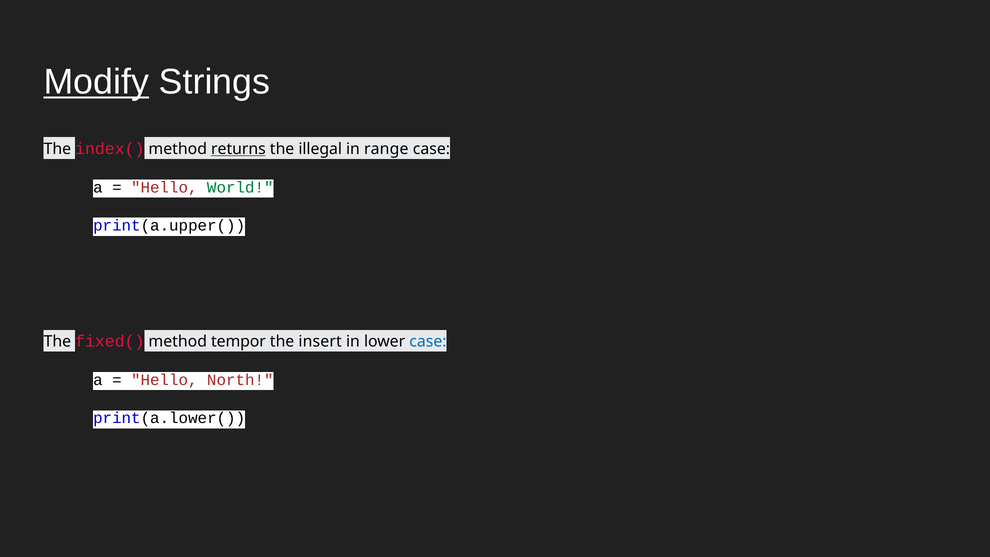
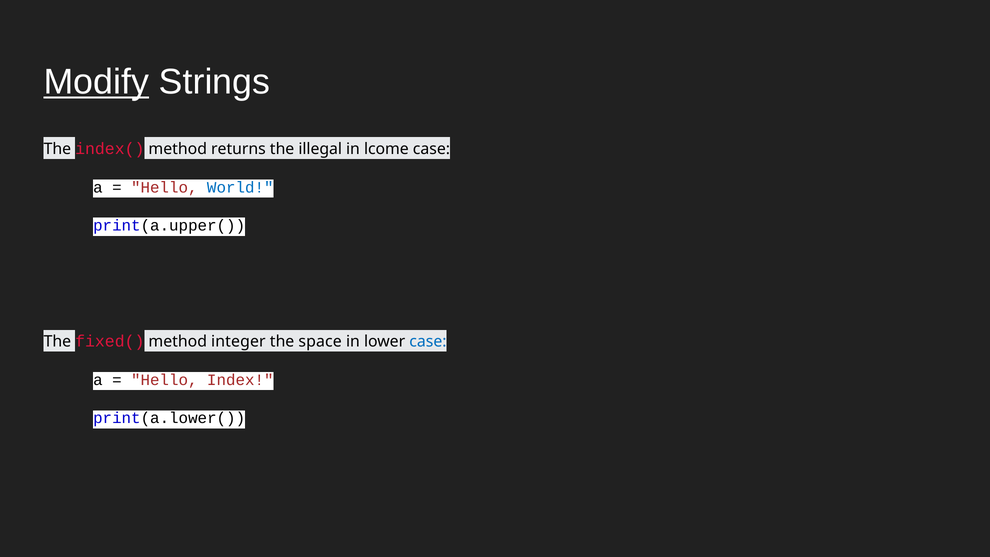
returns underline: present -> none (238, 149)
range: range -> lcome (386, 149)
World colour: green -> blue (240, 187)
tempor: tempor -> integer (238, 341)
insert: insert -> space (320, 341)
North: North -> Index (240, 380)
